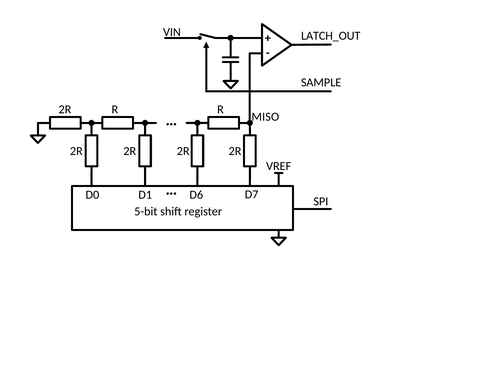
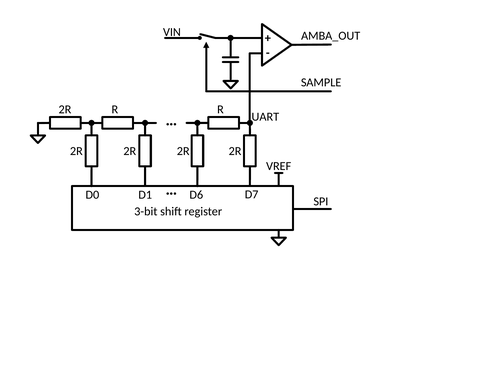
LATCH_OUT: LATCH_OUT -> AMBA_OUT (331, 36)
MISO: MISO -> UART (265, 117)
5-bit: 5-bit -> 3-bit (146, 211)
